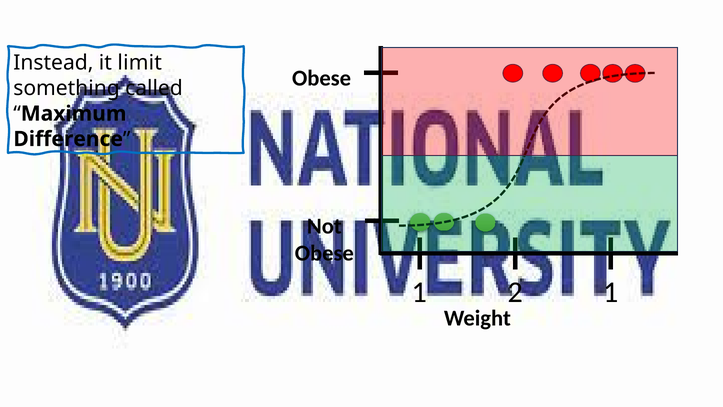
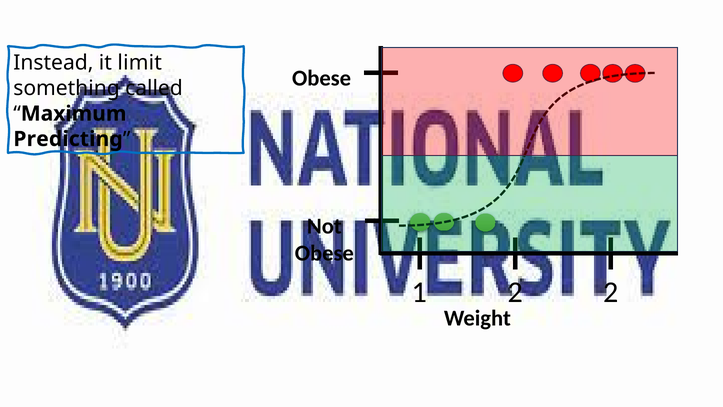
Difference: Difference -> Predicting (68, 139)
2 1: 1 -> 2 (611, 292)
